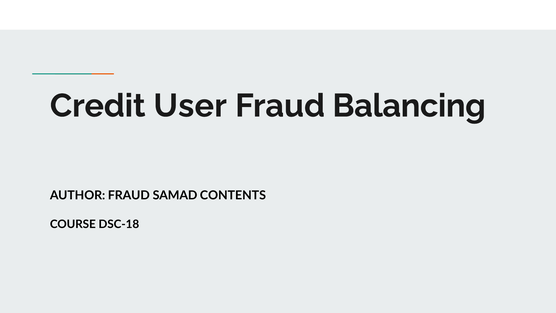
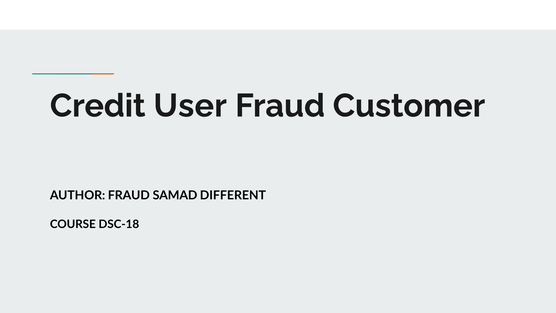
Balancing: Balancing -> Customer (409, 106)
CONTENTS: CONTENTS -> DIFFERENT (233, 195)
